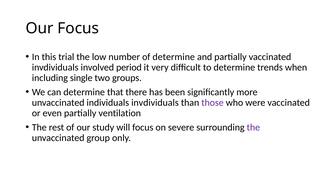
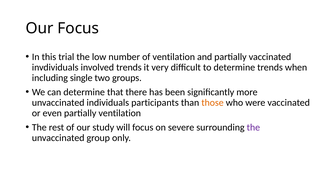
of determine: determine -> ventilation (174, 57)
involved period: period -> trends (129, 67)
individuals invdividuals: invdividuals -> participants (155, 103)
those colour: purple -> orange (213, 103)
